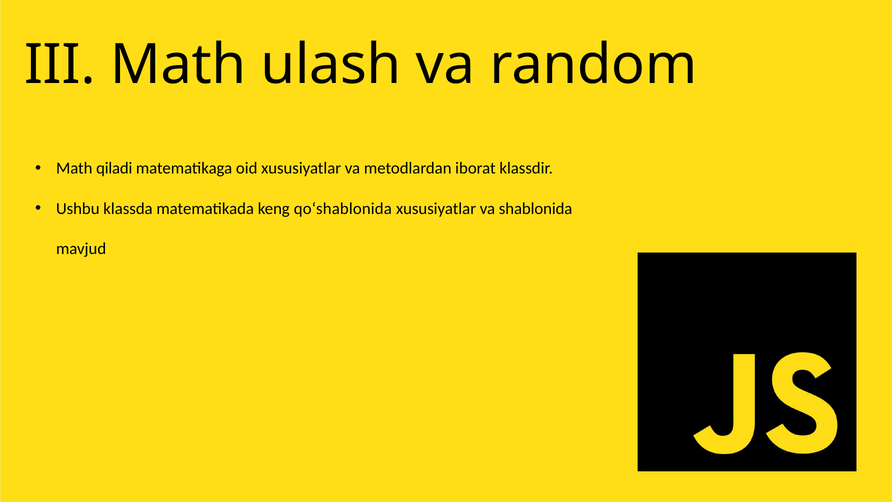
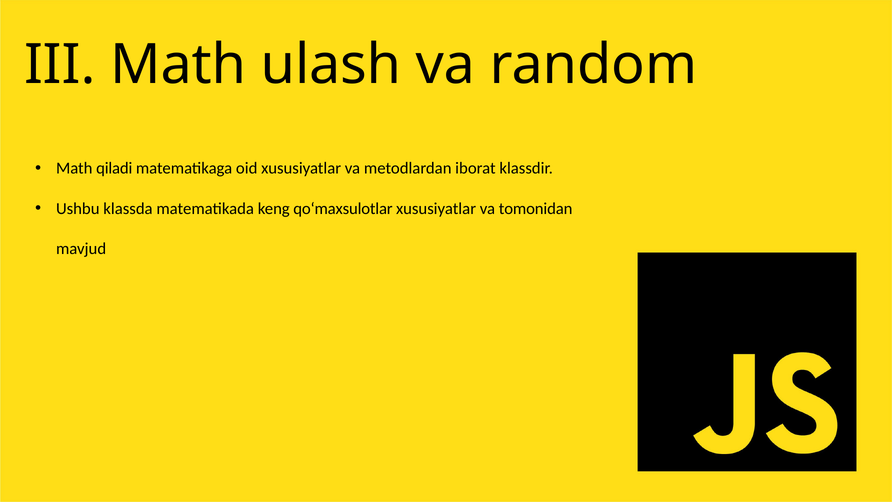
qo‘shablonida: qo‘shablonida -> qo‘maxsulotlar (343, 208)
shablonida: shablonida -> tomonidan (536, 208)
